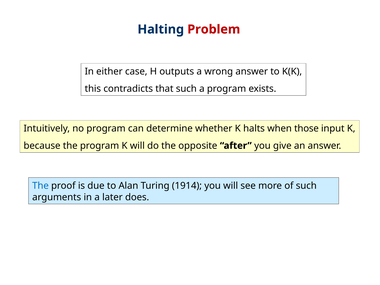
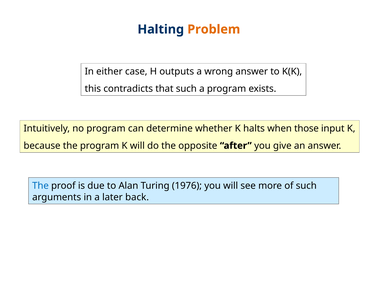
Problem colour: red -> orange (214, 29)
1914: 1914 -> 1976 (187, 186)
does: does -> back (137, 197)
